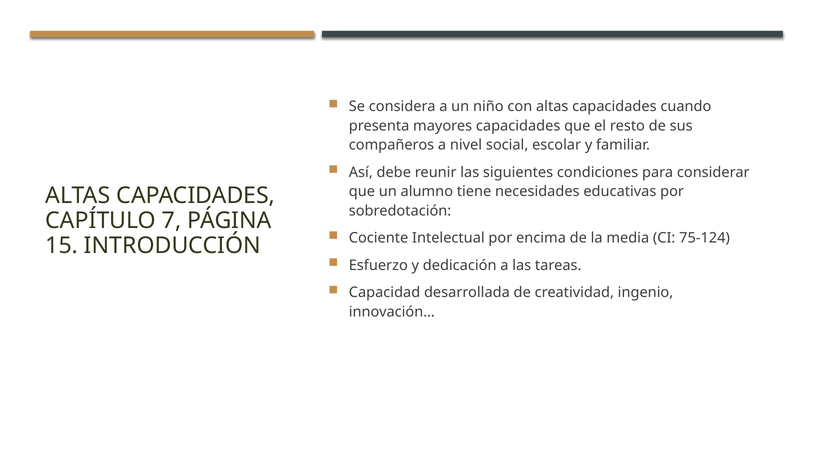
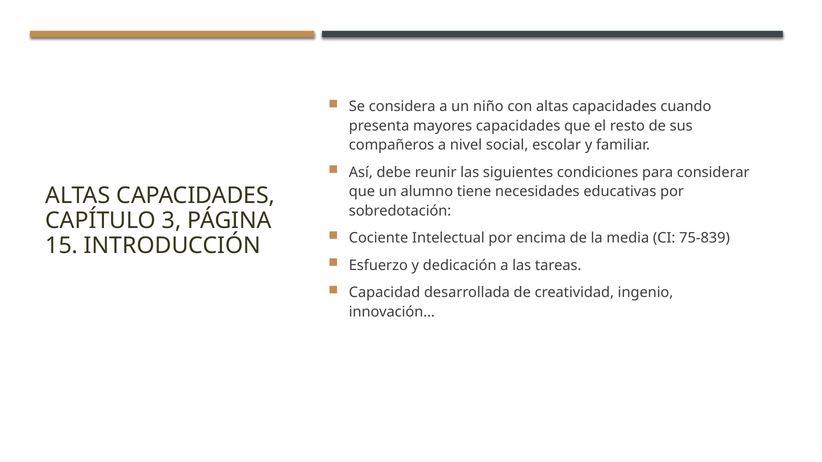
7: 7 -> 3 (172, 221)
75-124: 75-124 -> 75-839 (705, 238)
